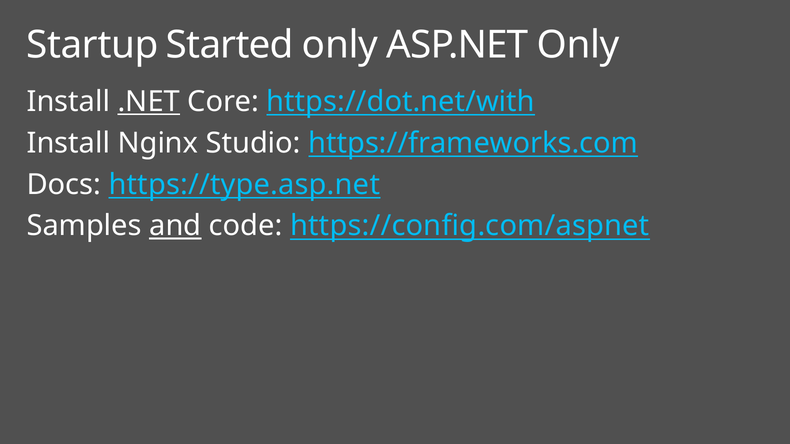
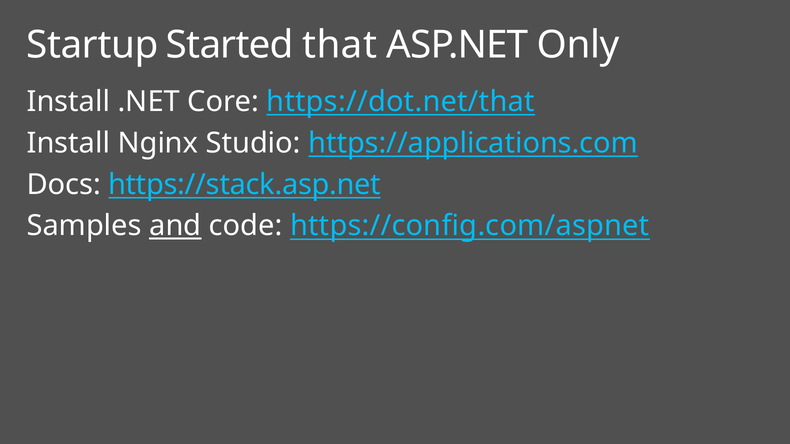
Started only: only -> that (340, 45)
.NET underline: present -> none (149, 102)
https://dot.net/with: https://dot.net/with -> https://dot.net/that (401, 102)
https://frameworks.com: https://frameworks.com -> https://applications.com (473, 143)
https://type.asp.net: https://type.asp.net -> https://stack.asp.net (245, 185)
